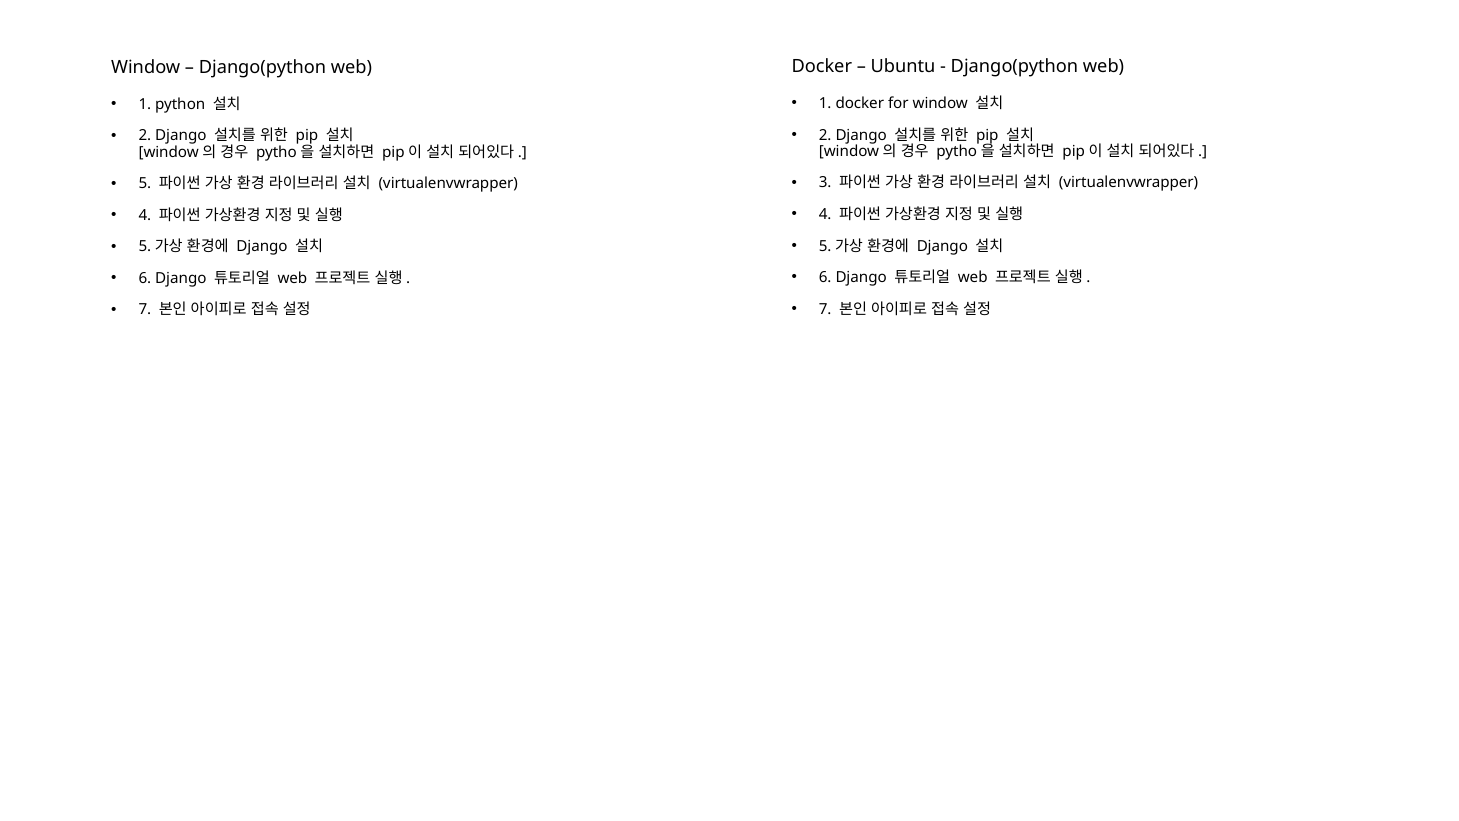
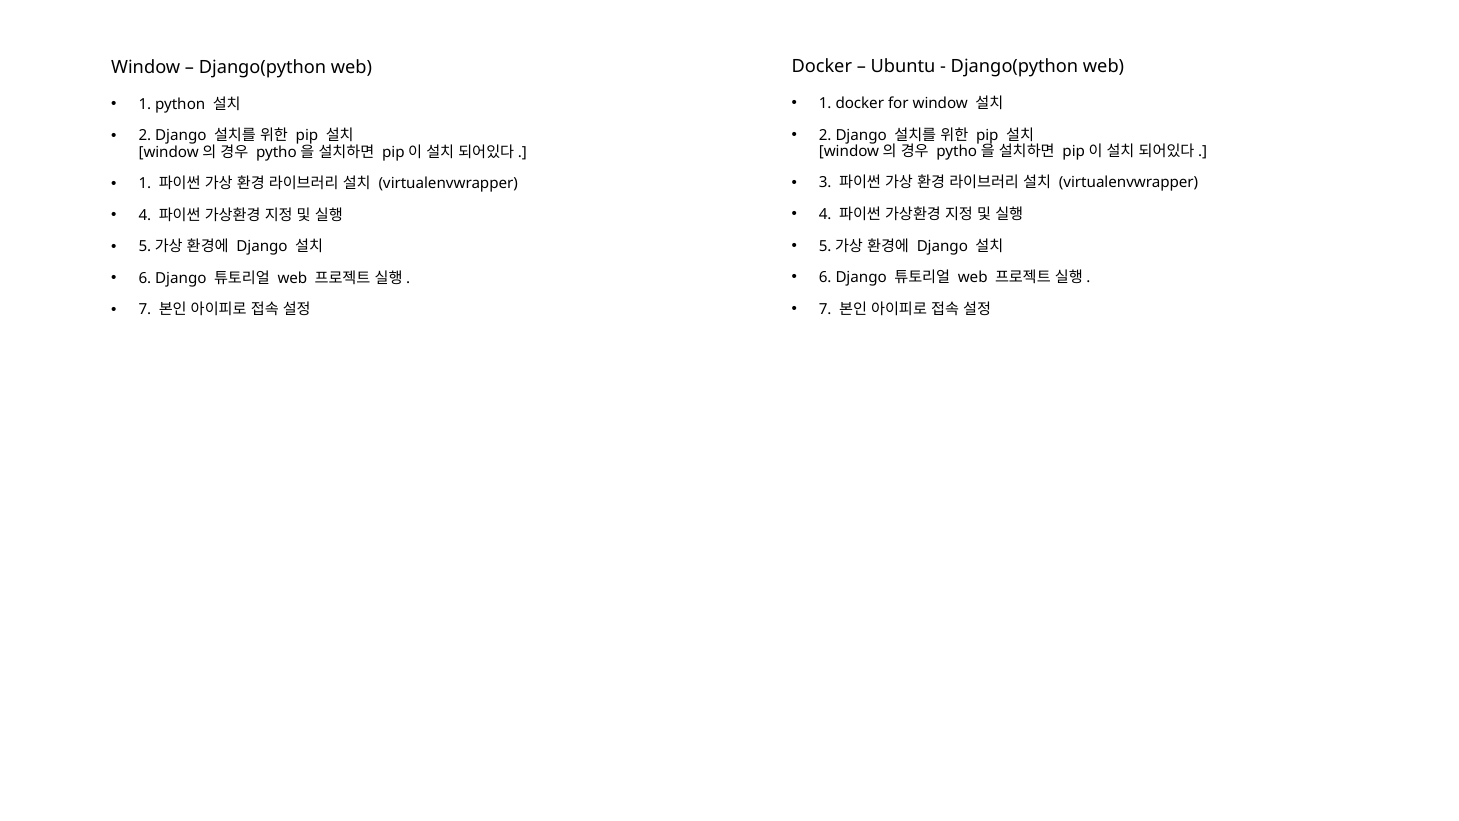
5: 5 -> 1 (145, 184)
